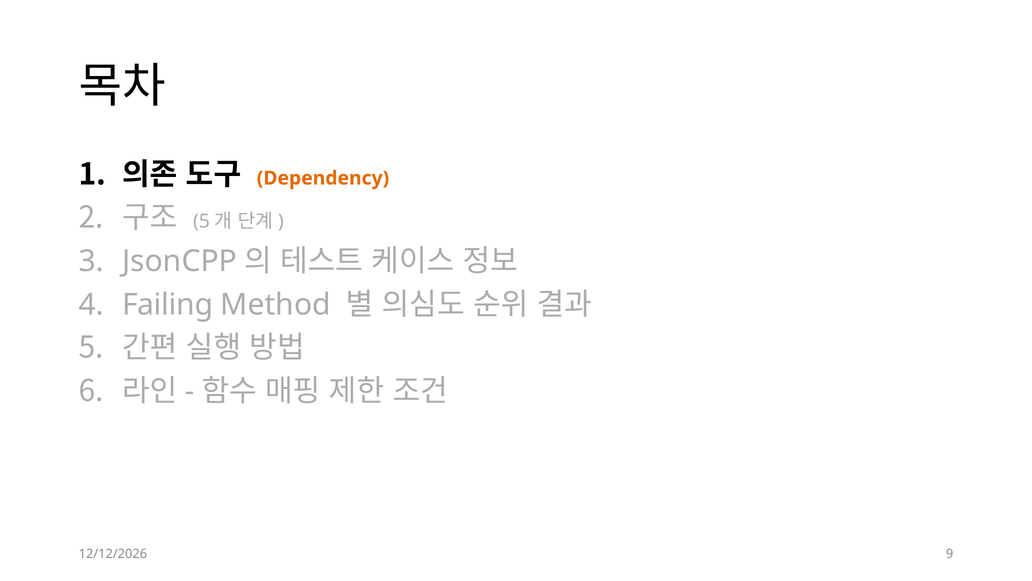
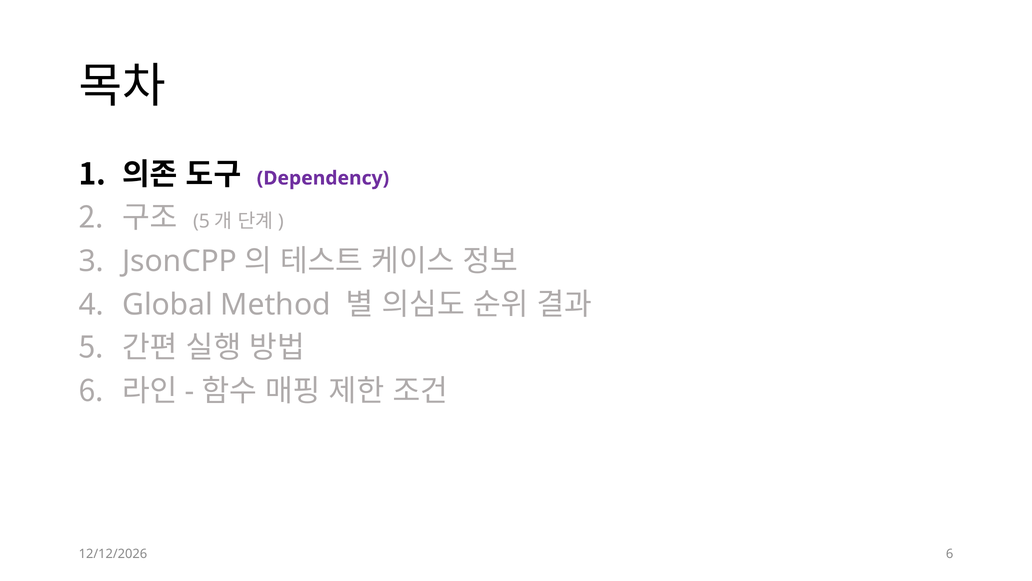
Dependency colour: orange -> purple (323, 178)
Failing: Failing -> Global (167, 304)
9: 9 -> 6 (950, 553)
